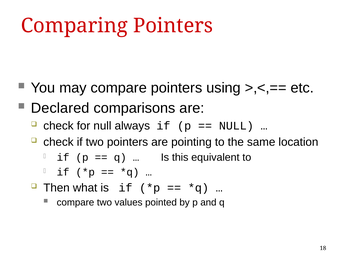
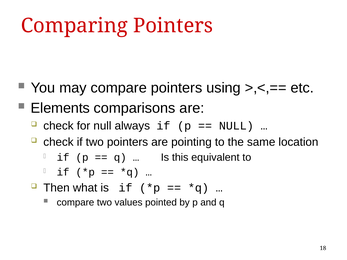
Declared: Declared -> Elements (60, 108)
